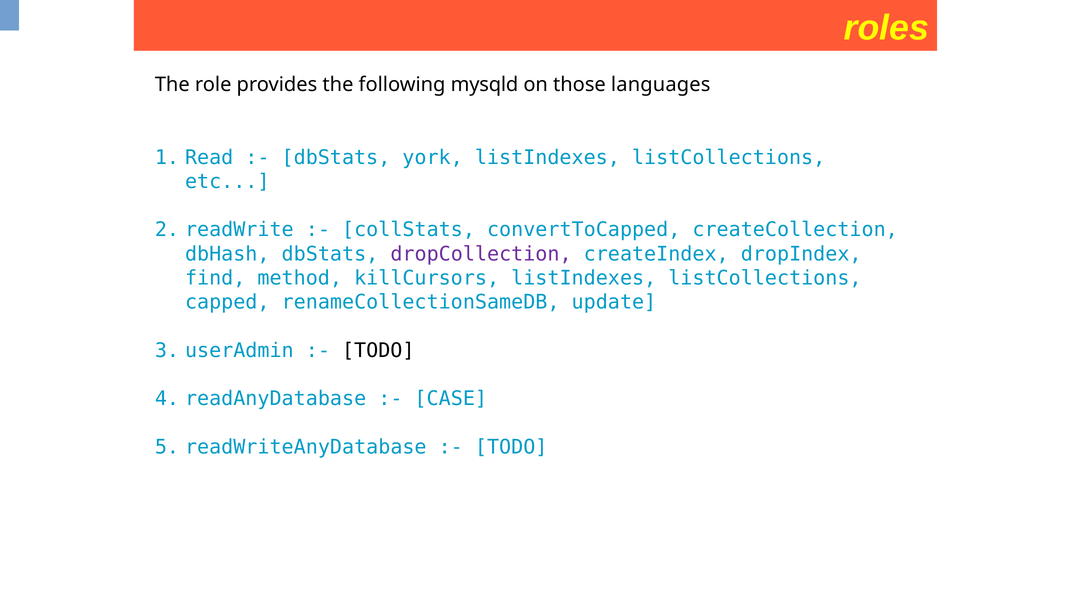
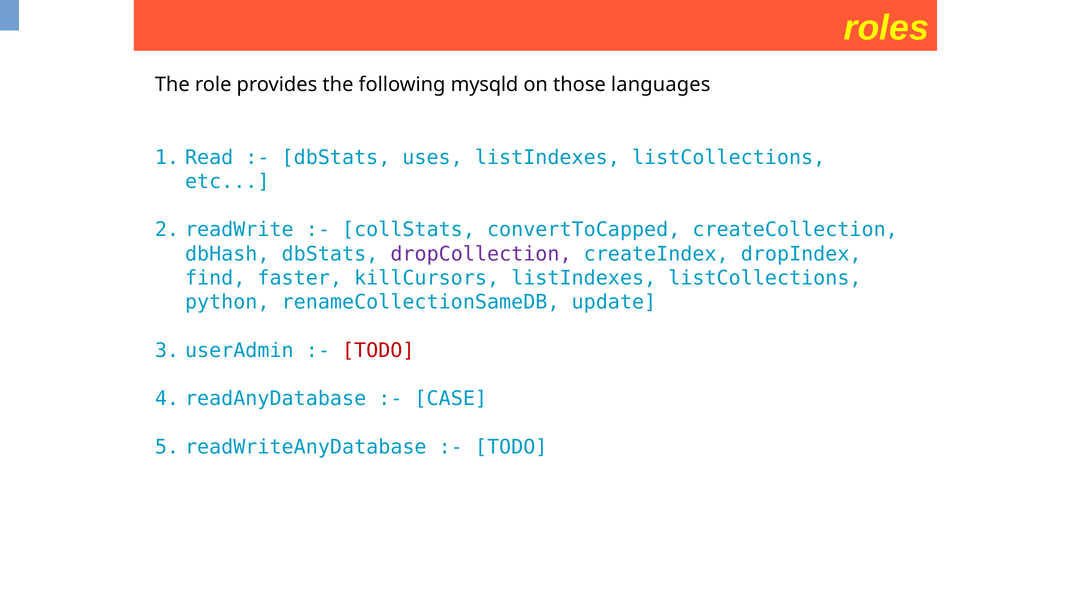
york: york -> uses (433, 157)
method: method -> faster (300, 278)
capped: capped -> python (227, 302)
TODO colour: black -> red (378, 350)
